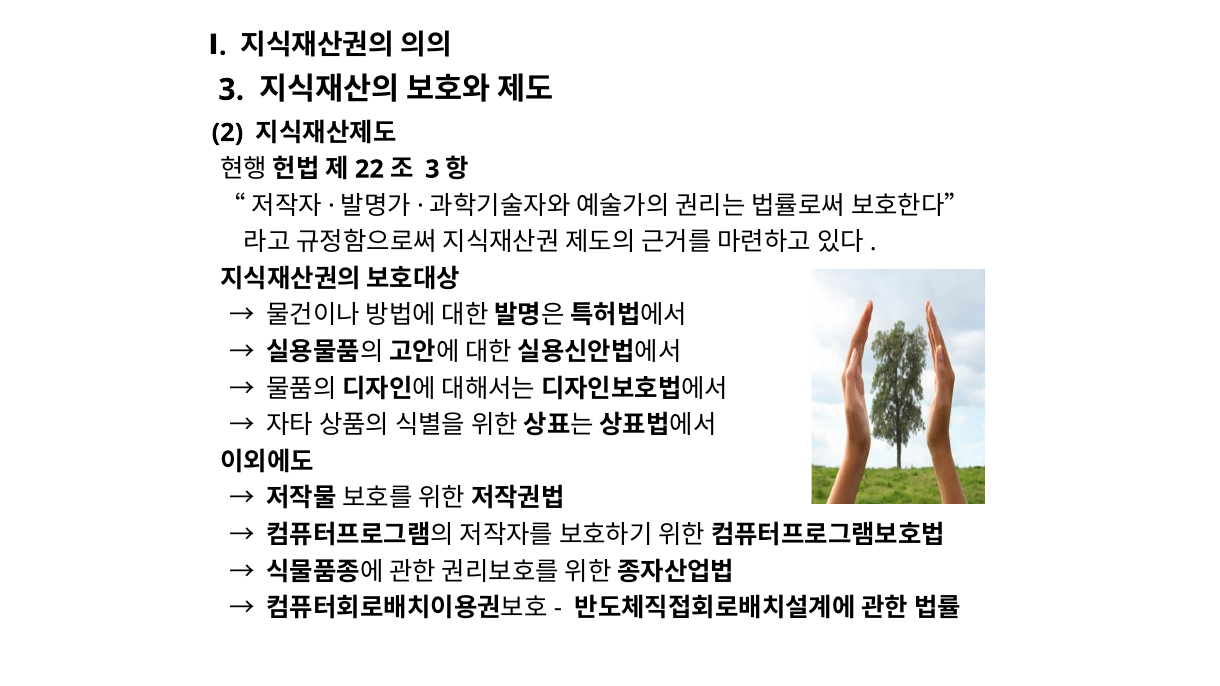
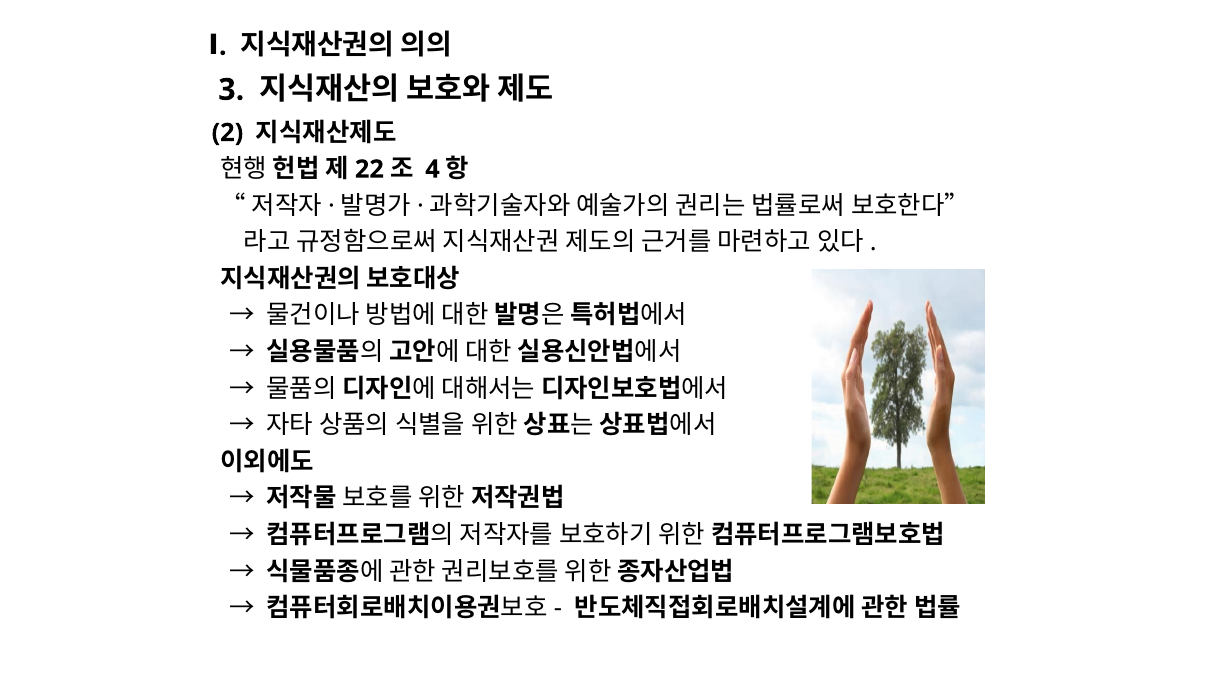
3: 3 -> 4 (432, 169)
